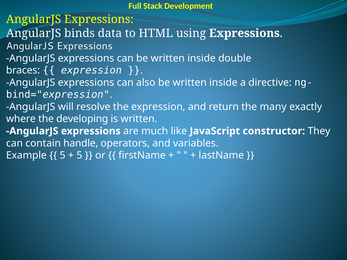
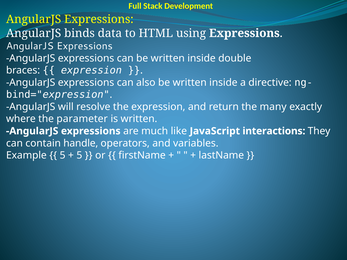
developing: developing -> parameter (82, 119)
constructor: constructor -> interactions (274, 131)
